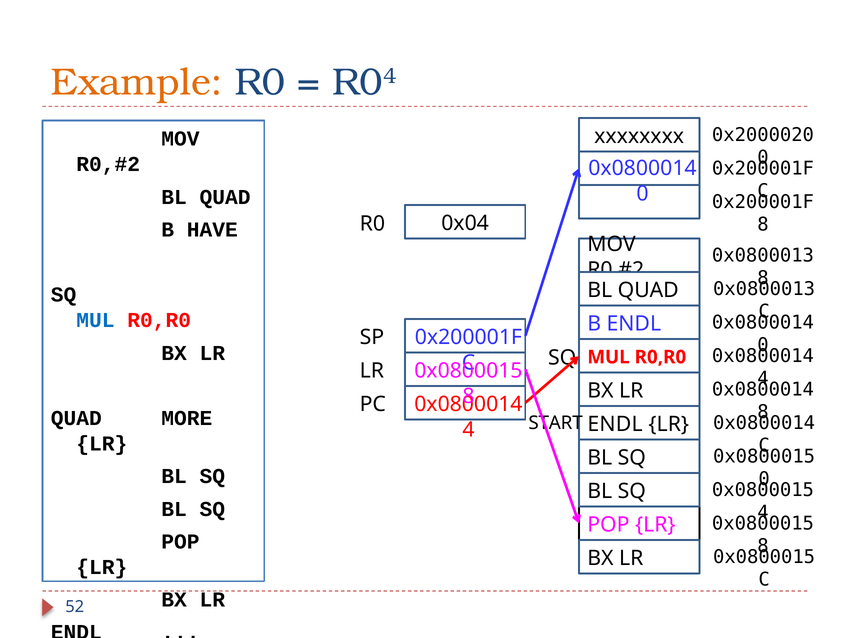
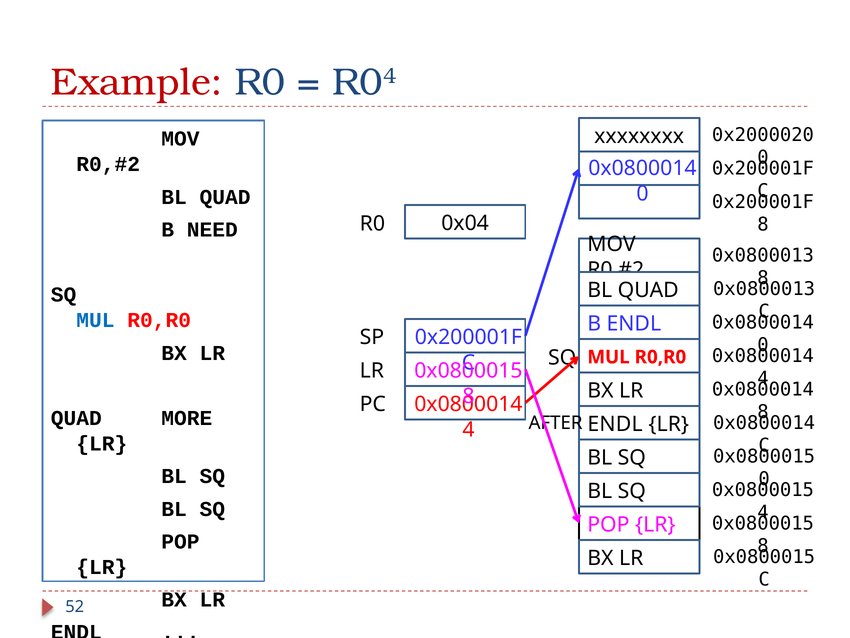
Example colour: orange -> red (137, 82)
HAVE: HAVE -> NEED (212, 230)
START: START -> AFTER (556, 423)
